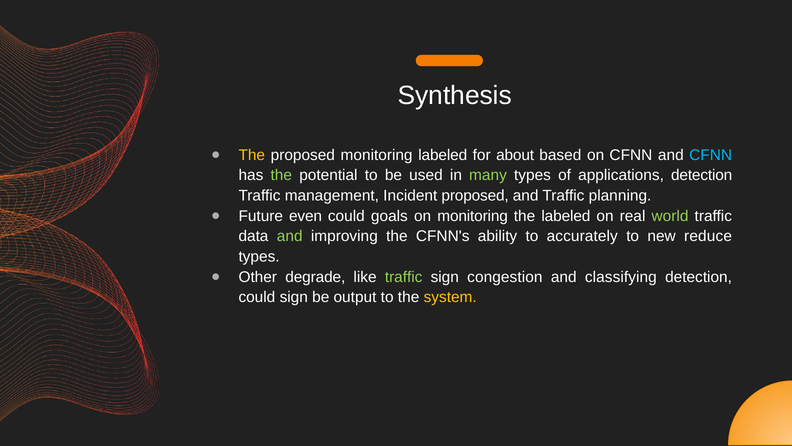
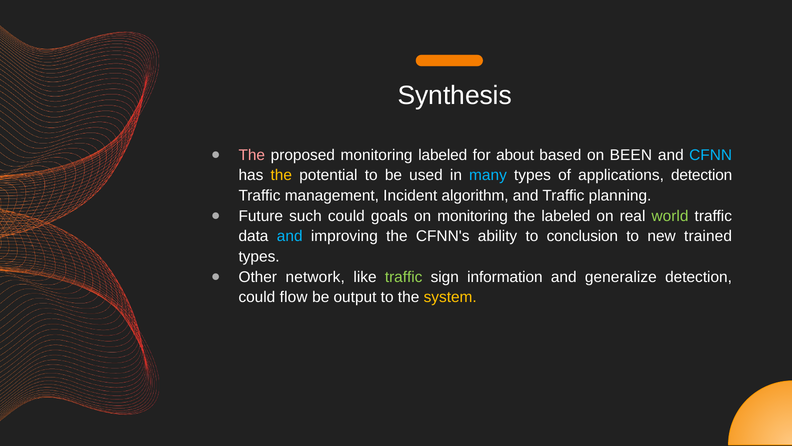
The colour: yellow -> pink (252, 155)
on CFNN: CFNN -> BEEN (631, 155)
the colour: light green -> yellow (281, 175)
many colour: light green -> light blue (488, 175)
Incident proposed: proposed -> algorithm (475, 195)
even: even -> such (305, 216)
and colour: light green -> light blue (290, 236)
accurately: accurately -> conclusion (582, 236)
reduce: reduce -> trained (708, 236)
degrade: degrade -> network (315, 277)
congestion: congestion -> information (505, 277)
classifying: classifying -> generalize (621, 277)
could sign: sign -> flow (294, 297)
